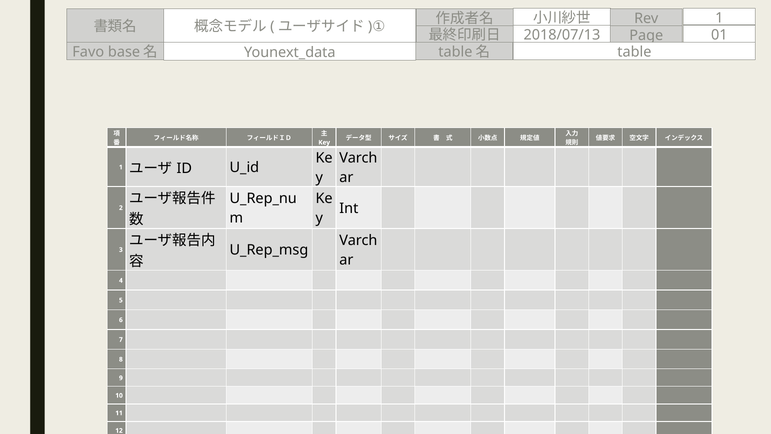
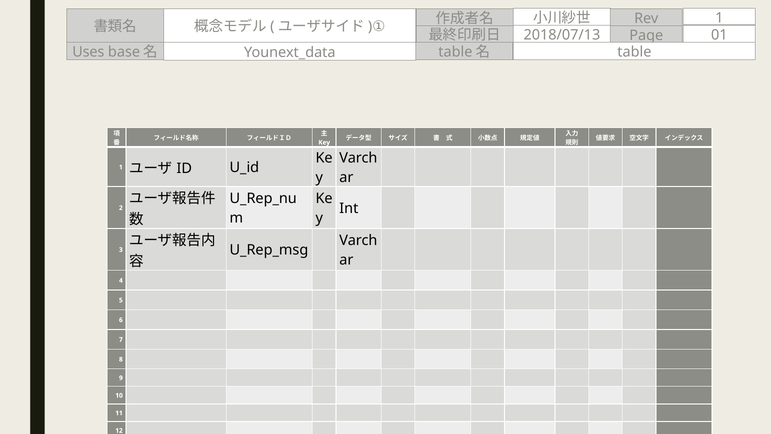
Favo: Favo -> Uses (88, 52)
